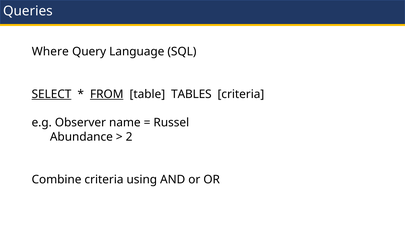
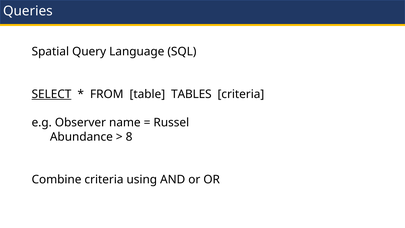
Where: Where -> Spatial (50, 52)
FROM underline: present -> none (107, 94)
2: 2 -> 8 (129, 137)
